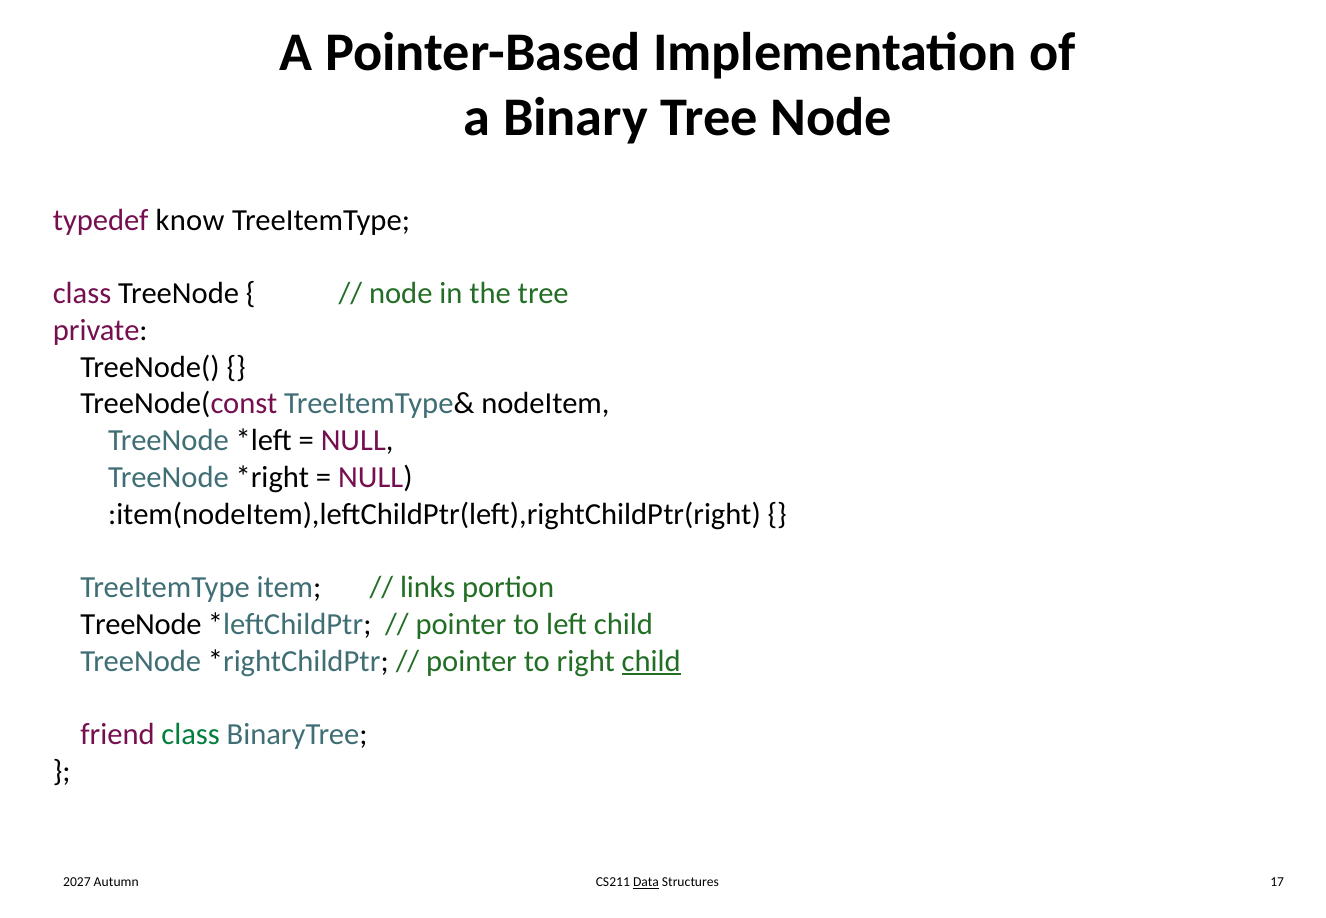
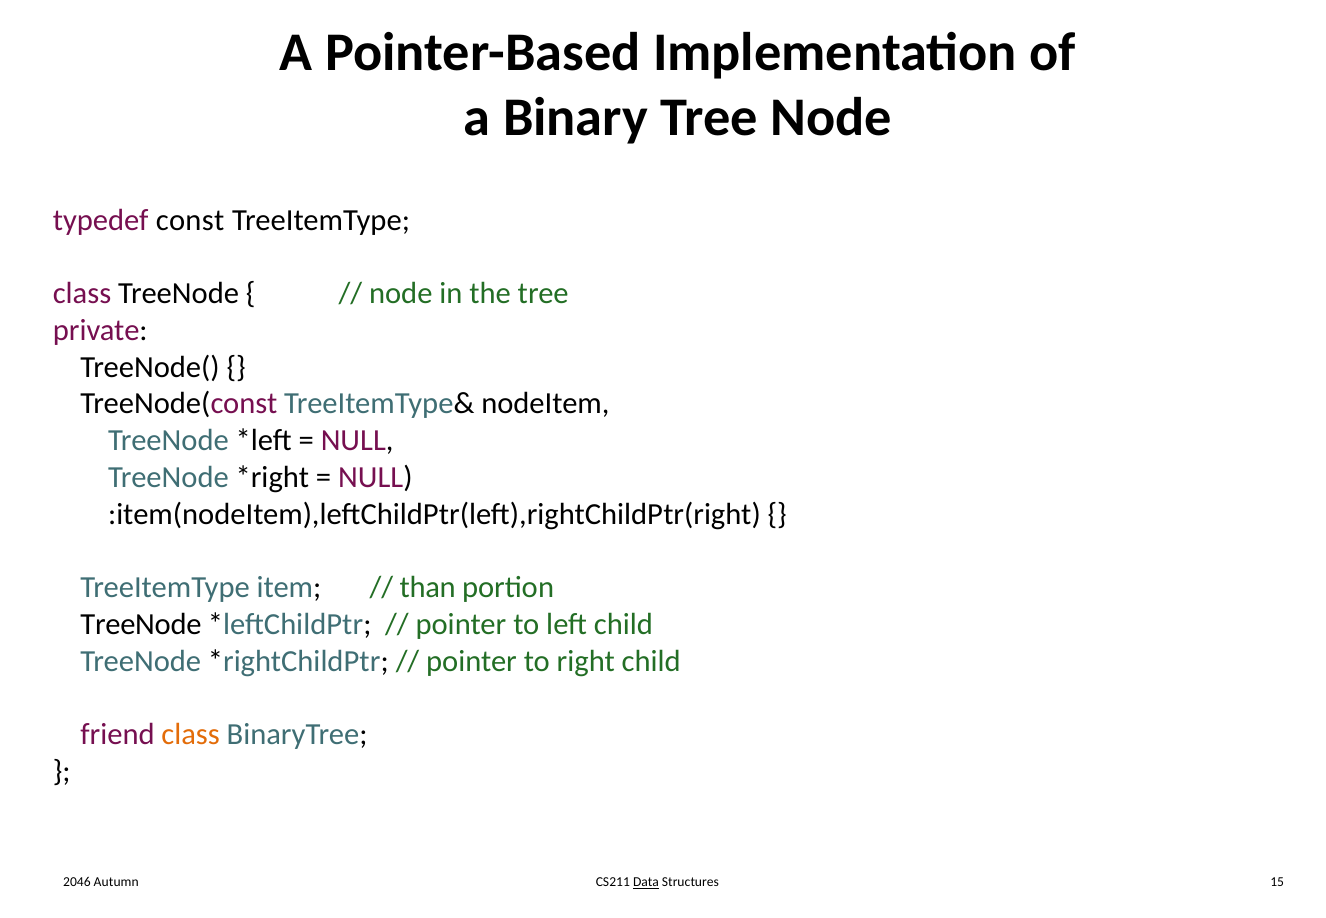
know: know -> const (190, 220)
links: links -> than (428, 587)
child underline: present -> none (651, 661)
class colour: green -> orange (191, 734)
2027: 2027 -> 2046 (77, 882)
17: 17 -> 15 (1277, 882)
